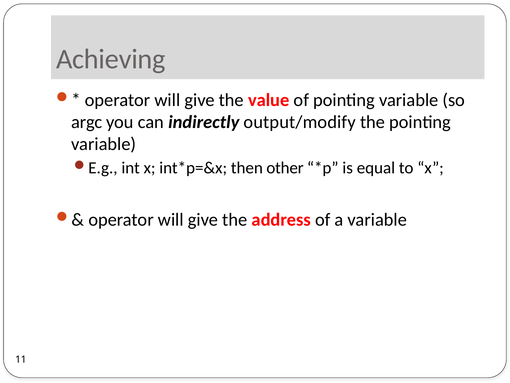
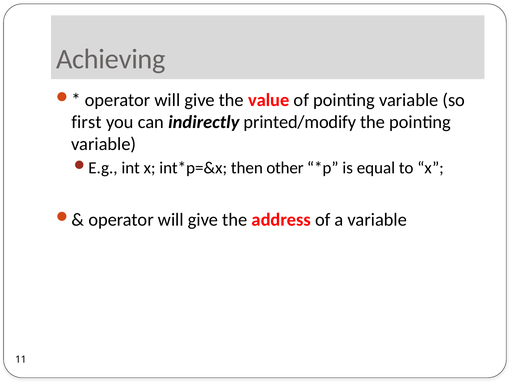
argc: argc -> first (87, 122)
output/modify: output/modify -> printed/modify (300, 122)
